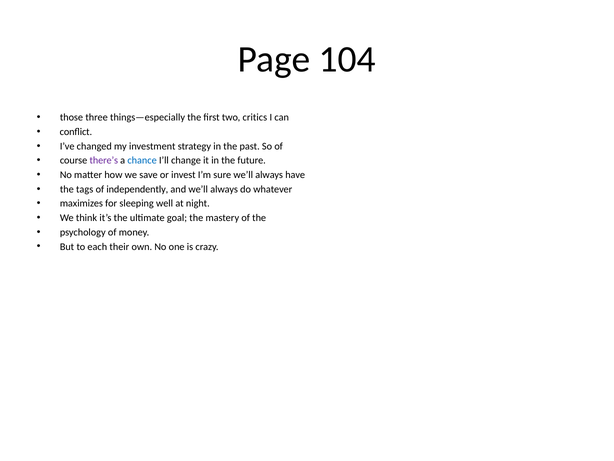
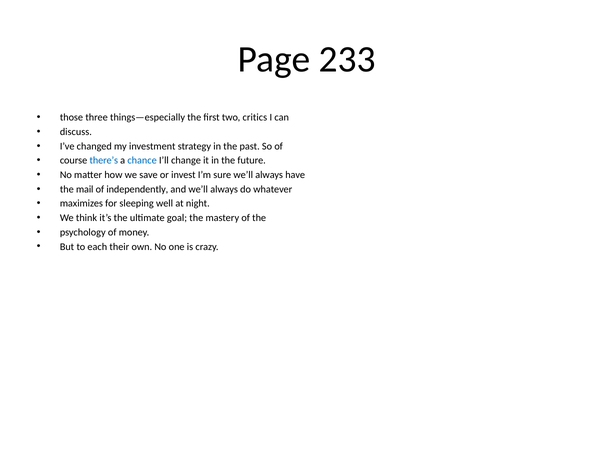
104: 104 -> 233 (347, 59)
conﬂict: conﬂict -> discuss (76, 132)
there’s colour: purple -> blue (104, 160)
tags: tags -> mail (85, 189)
